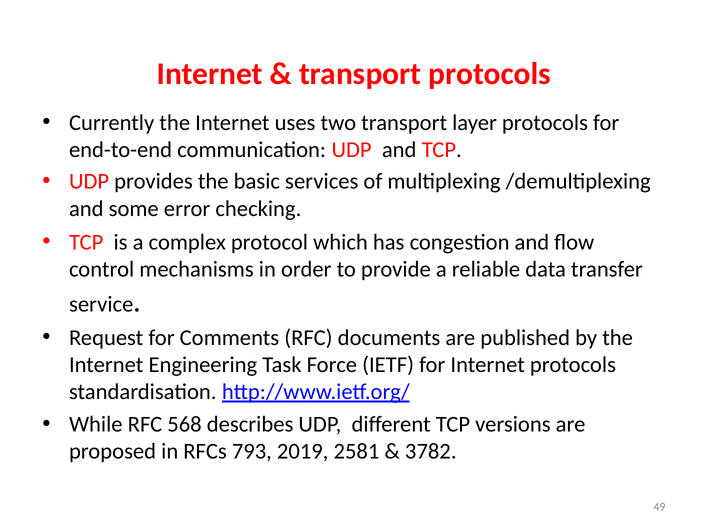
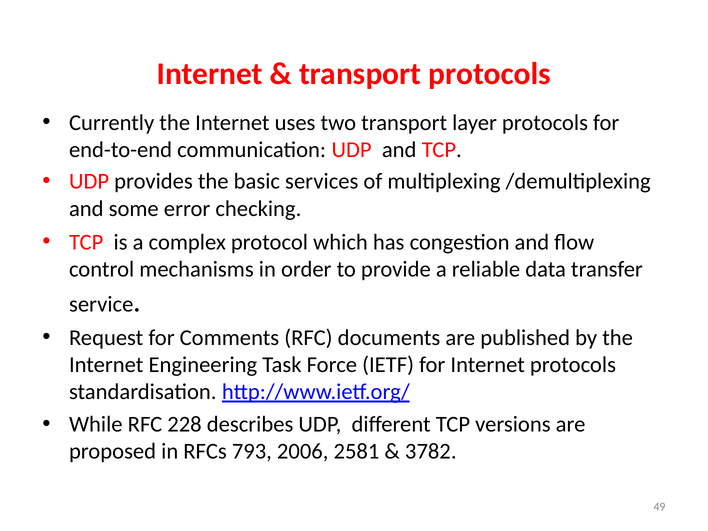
568: 568 -> 228 (185, 424)
2019: 2019 -> 2006 (303, 451)
